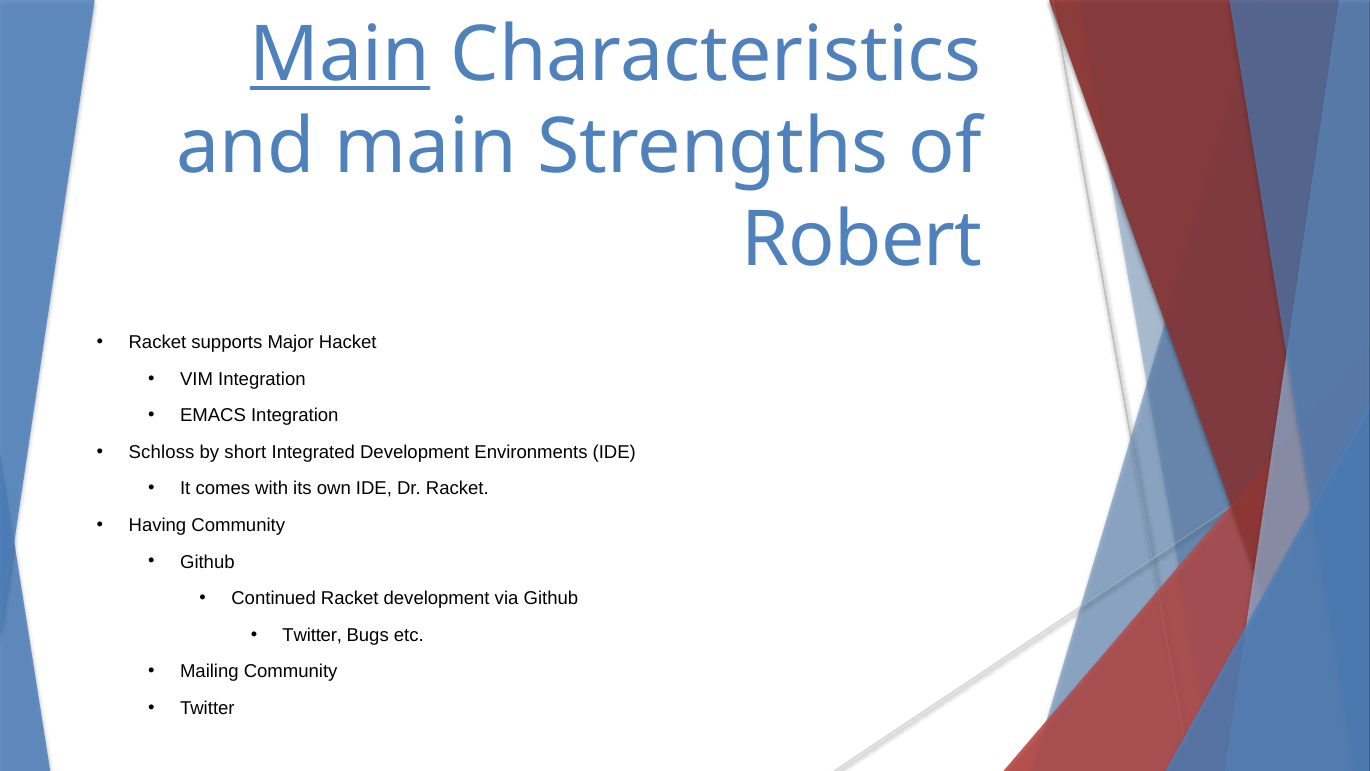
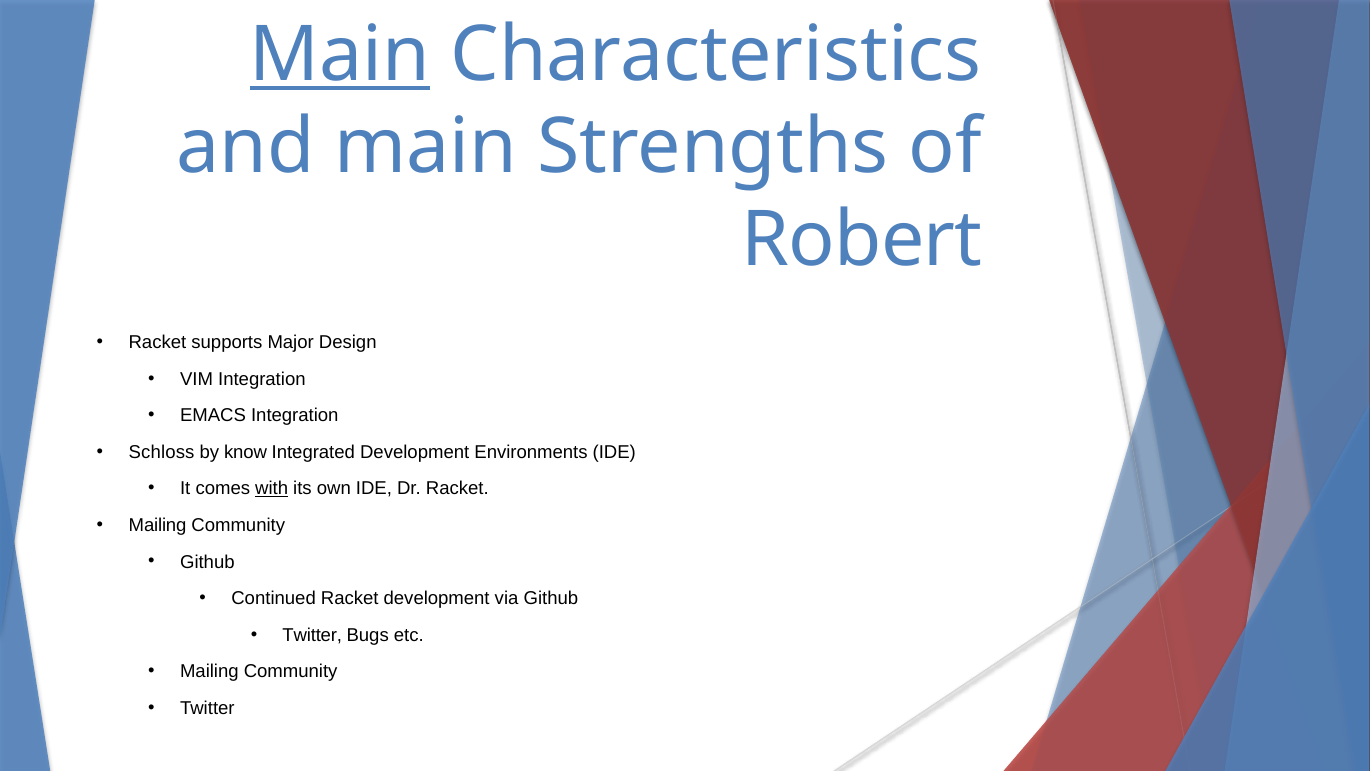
Hacket: Hacket -> Design (348, 342)
short: short -> know (246, 452)
with underline: none -> present (272, 489)
Having: Having -> Mailing (158, 525)
